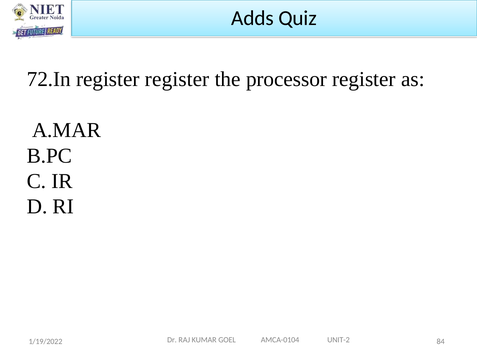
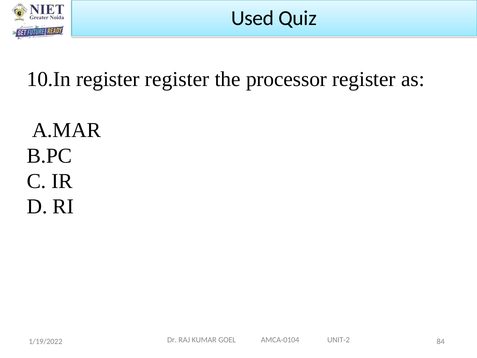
Adds: Adds -> Used (253, 18)
72.In: 72.In -> 10.In (49, 79)
